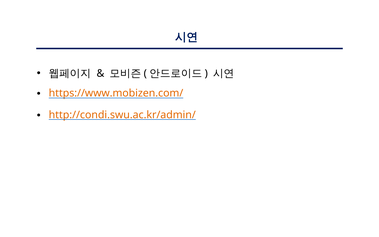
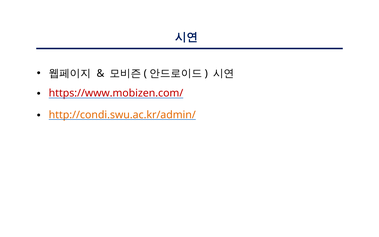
https://www.mobizen.com/ colour: orange -> red (116, 93)
